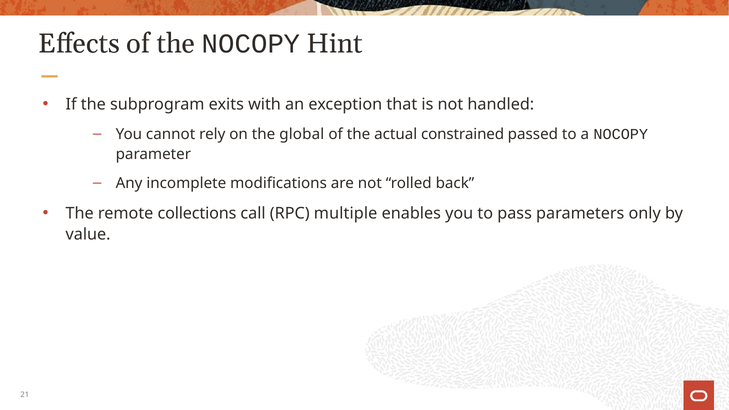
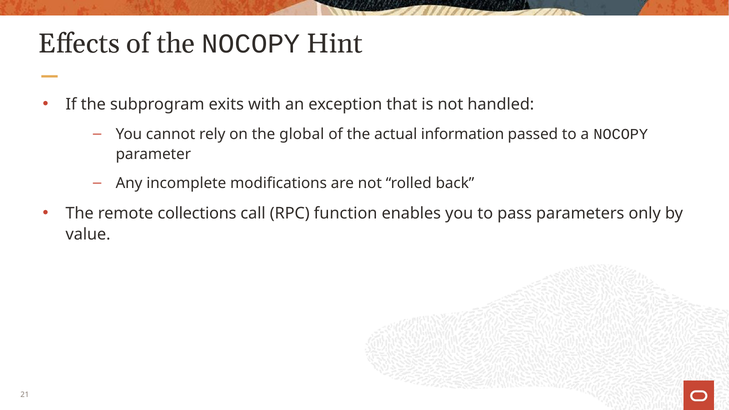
constrained: constrained -> information (463, 134)
multiple: multiple -> function (346, 213)
